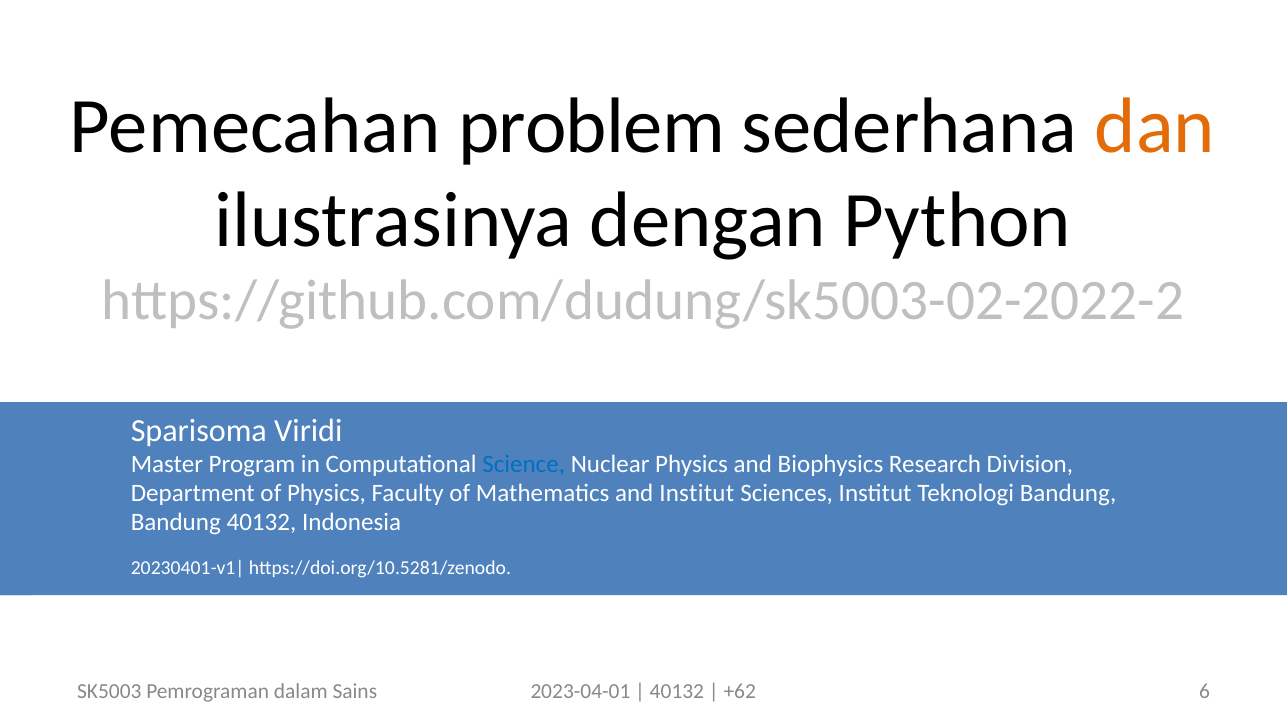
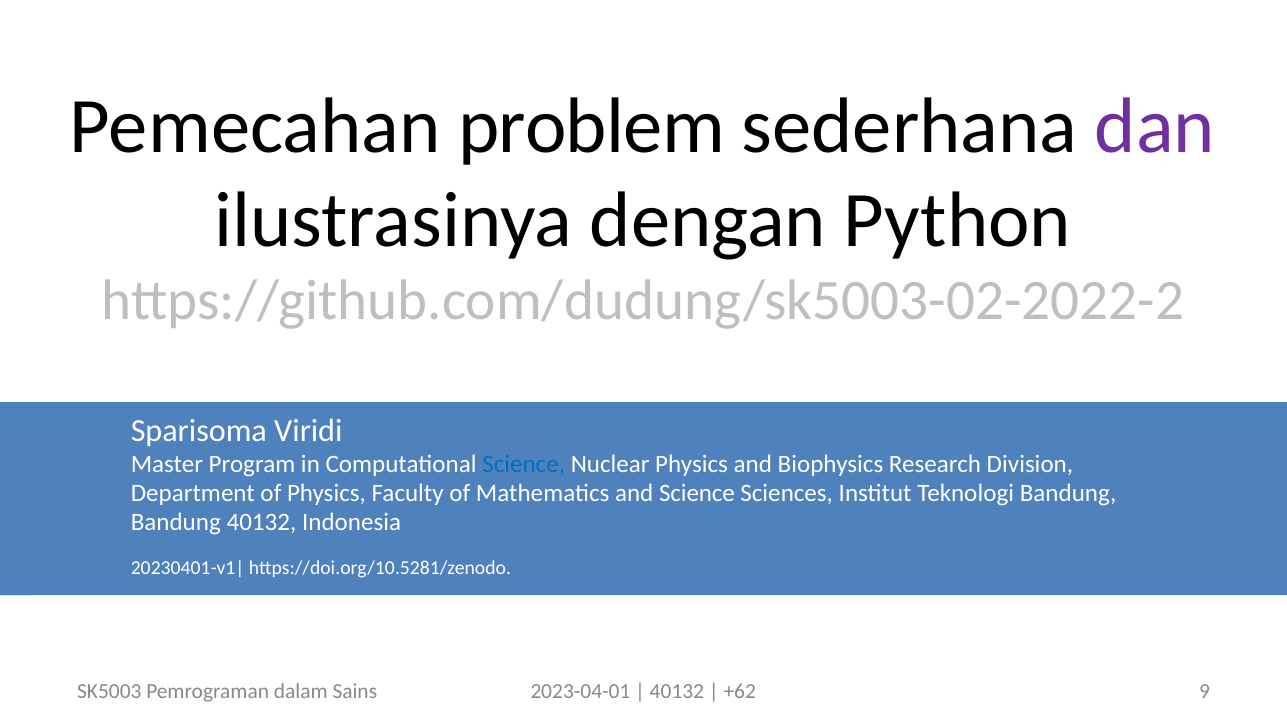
dan colour: orange -> purple (1155, 126)
and Institut: Institut -> Science (697, 493)
6: 6 -> 9 (1204, 692)
